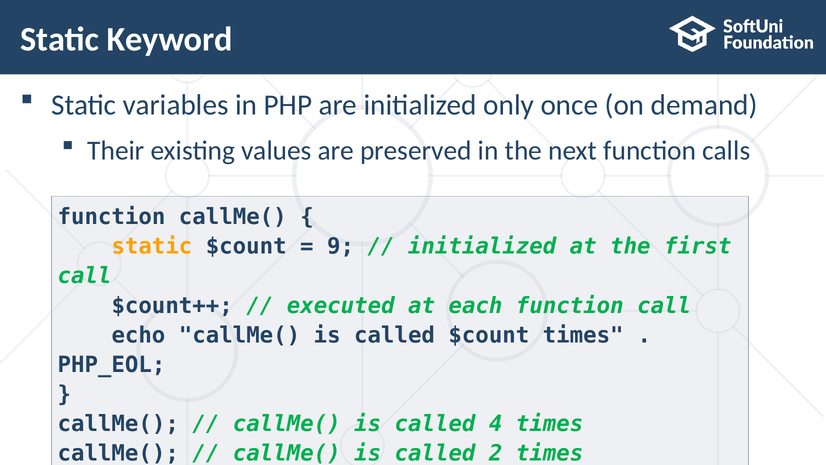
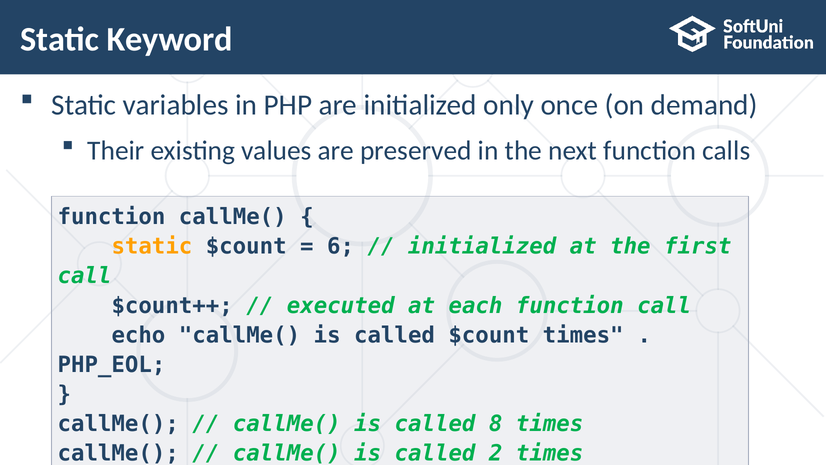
9: 9 -> 6 (341, 246)
4: 4 -> 8 (496, 424)
